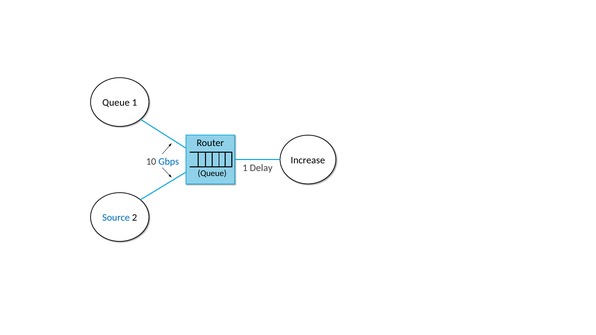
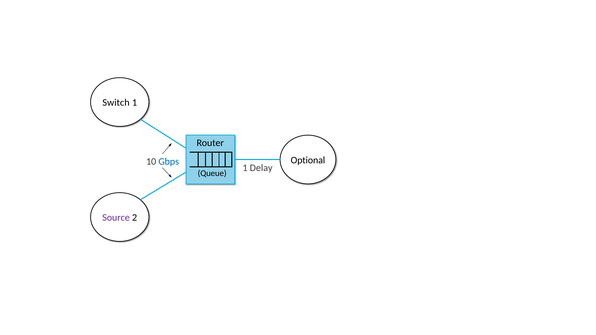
Queue: Queue -> Switch (116, 103)
Increase: Increase -> Optional (308, 160)
Source colour: blue -> purple (116, 218)
